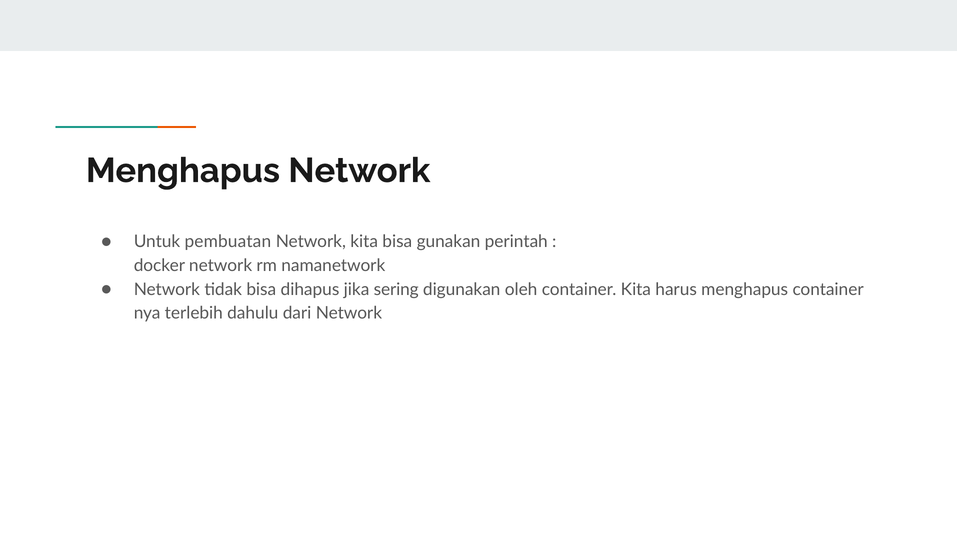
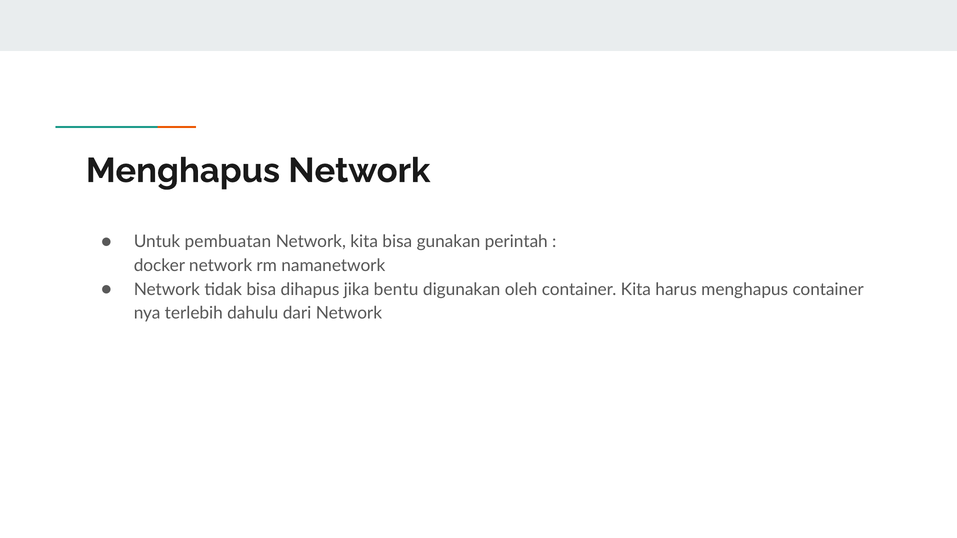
sering: sering -> bentu (396, 290)
